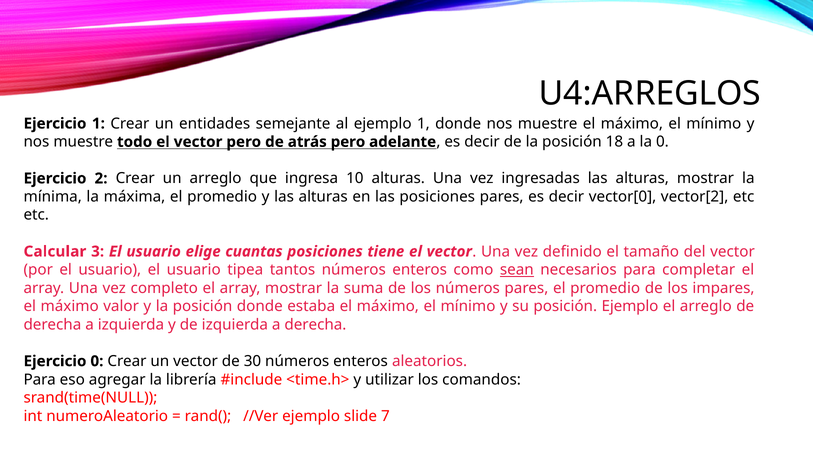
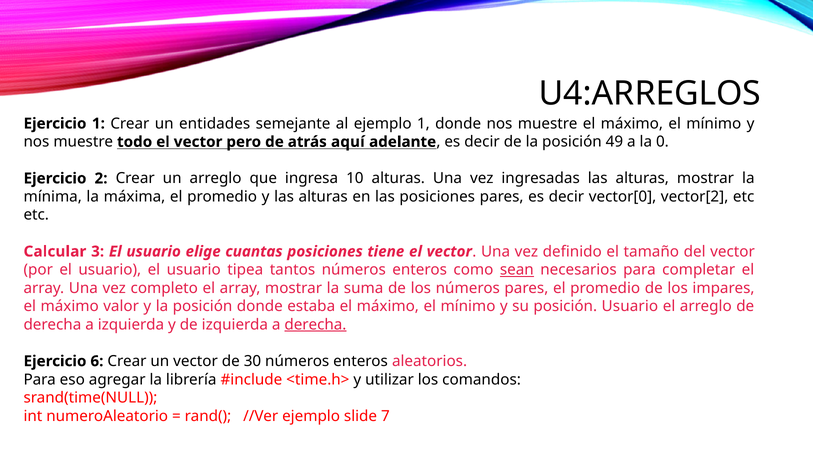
atrás pero: pero -> aquí (348, 142)
18: 18 -> 49 (614, 142)
posición Ejemplo: Ejemplo -> Usuario (630, 307)
derecha underline: none -> present (315, 325)
Ejercicio 0: 0 -> 6 (97, 361)
